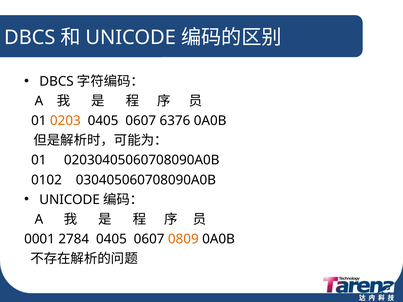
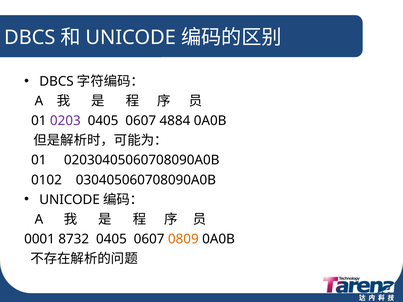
0203 colour: orange -> purple (65, 121)
6376: 6376 -> 4884 (175, 121)
2784: 2784 -> 8732 (74, 239)
